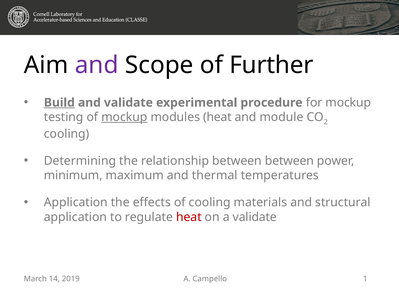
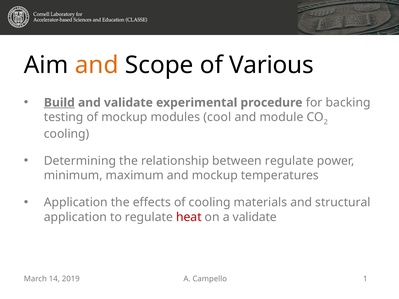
and colour: purple -> orange (97, 65)
Further: Further -> Various (271, 65)
for mockup: mockup -> backing (348, 103)
mockup underline: present -> none (124, 117)
modules heat: heat -> cool (217, 117)
between between: between -> regulate (289, 161)
and thermal: thermal -> mockup (215, 176)
